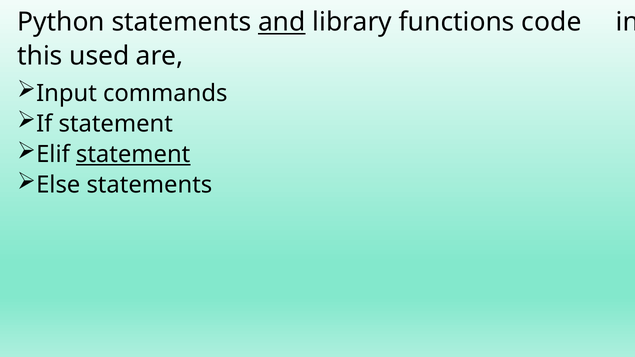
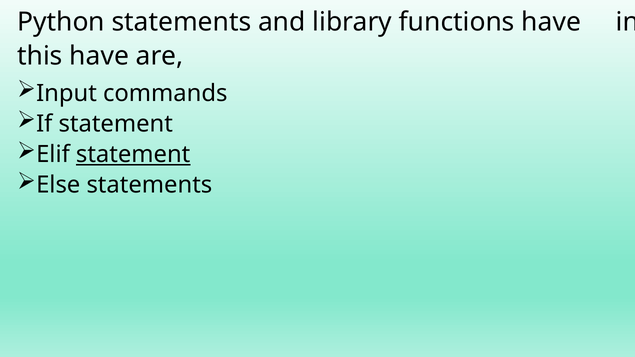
and underline: present -> none (282, 22)
functions code: code -> have (551, 22)
this used: used -> have (99, 56)
